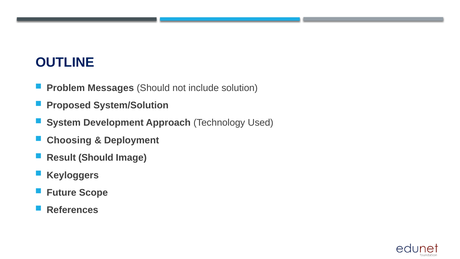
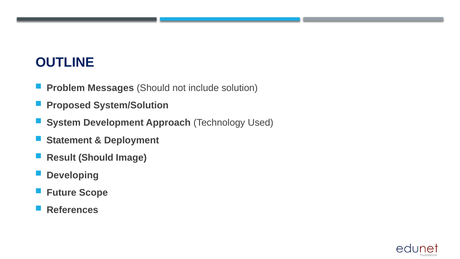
Choosing: Choosing -> Statement (69, 140)
Keyloggers: Keyloggers -> Developing (73, 175)
